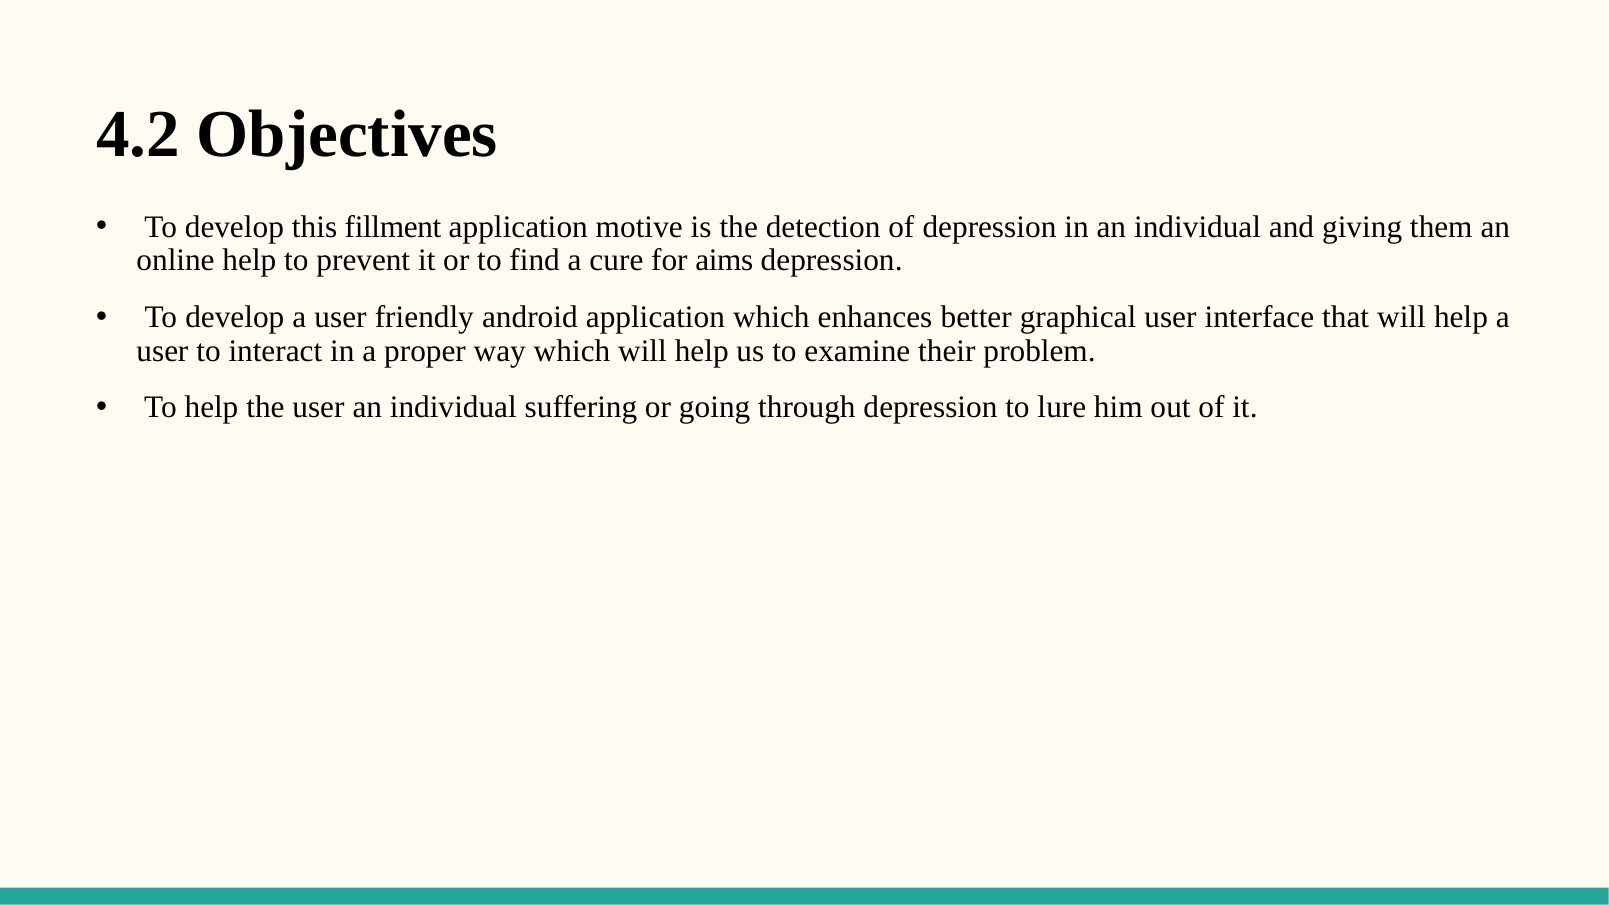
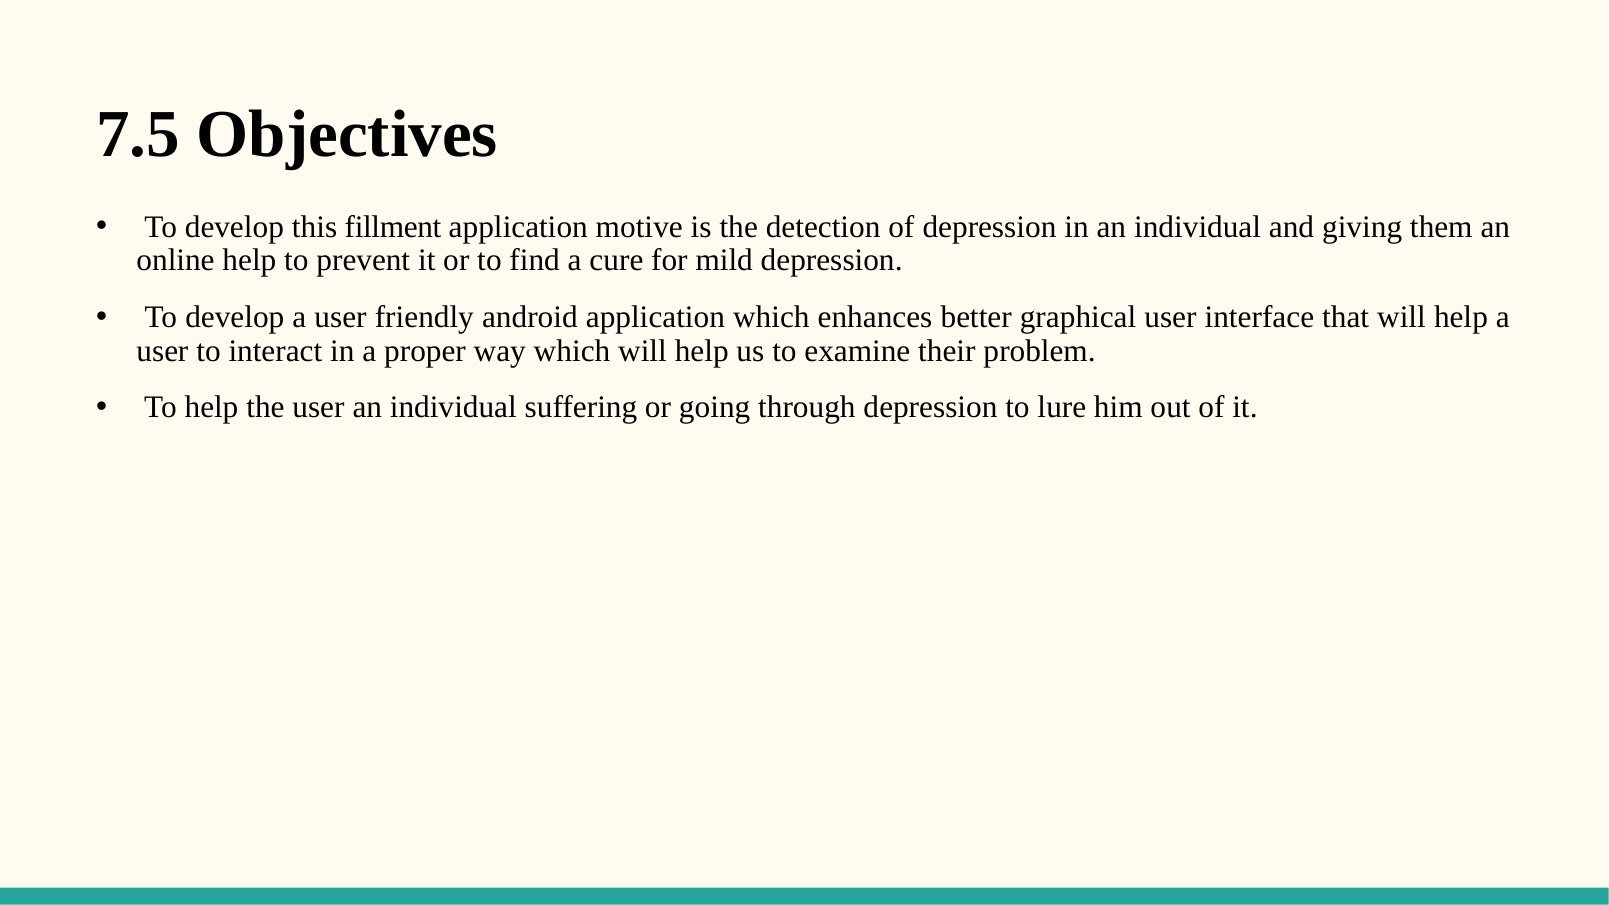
4.2: 4.2 -> 7.5 (138, 134)
aims: aims -> mild (724, 261)
